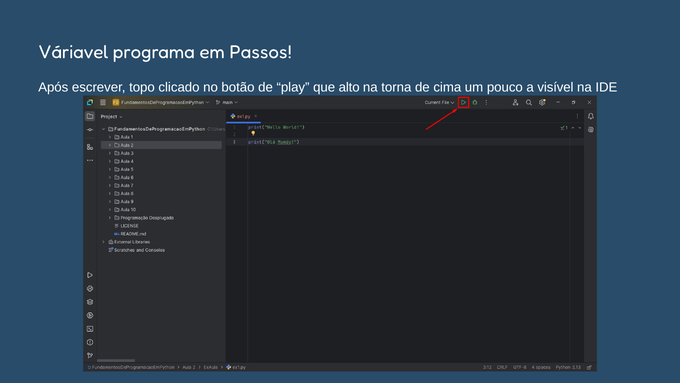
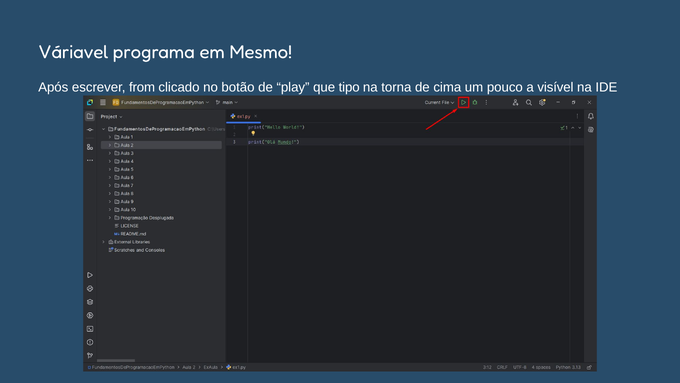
Passos: Passos -> Mesmo (261, 52)
topo: topo -> from (142, 87)
alto: alto -> tipo (349, 87)
